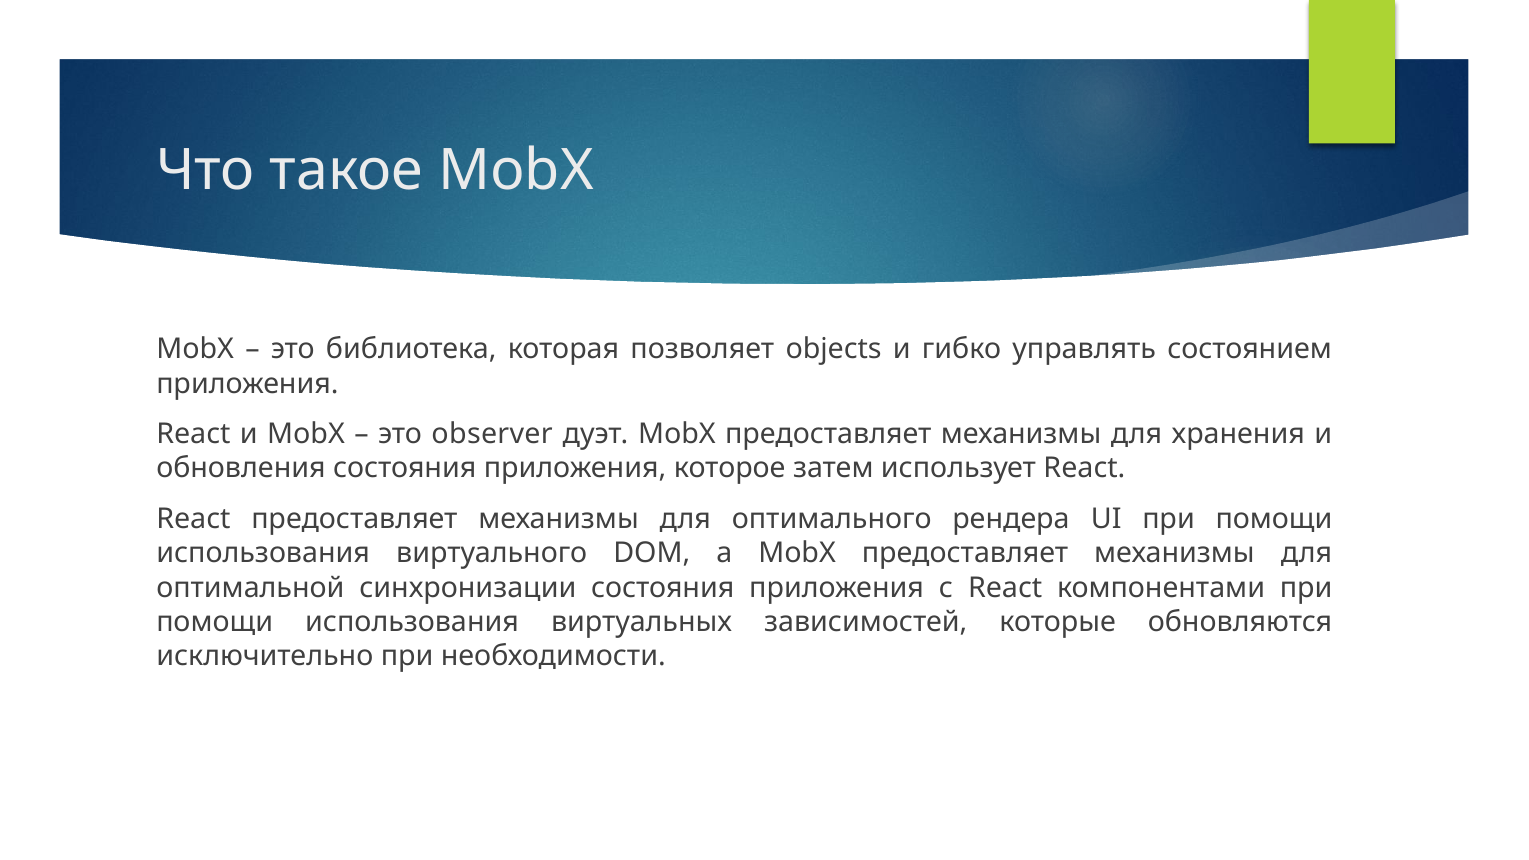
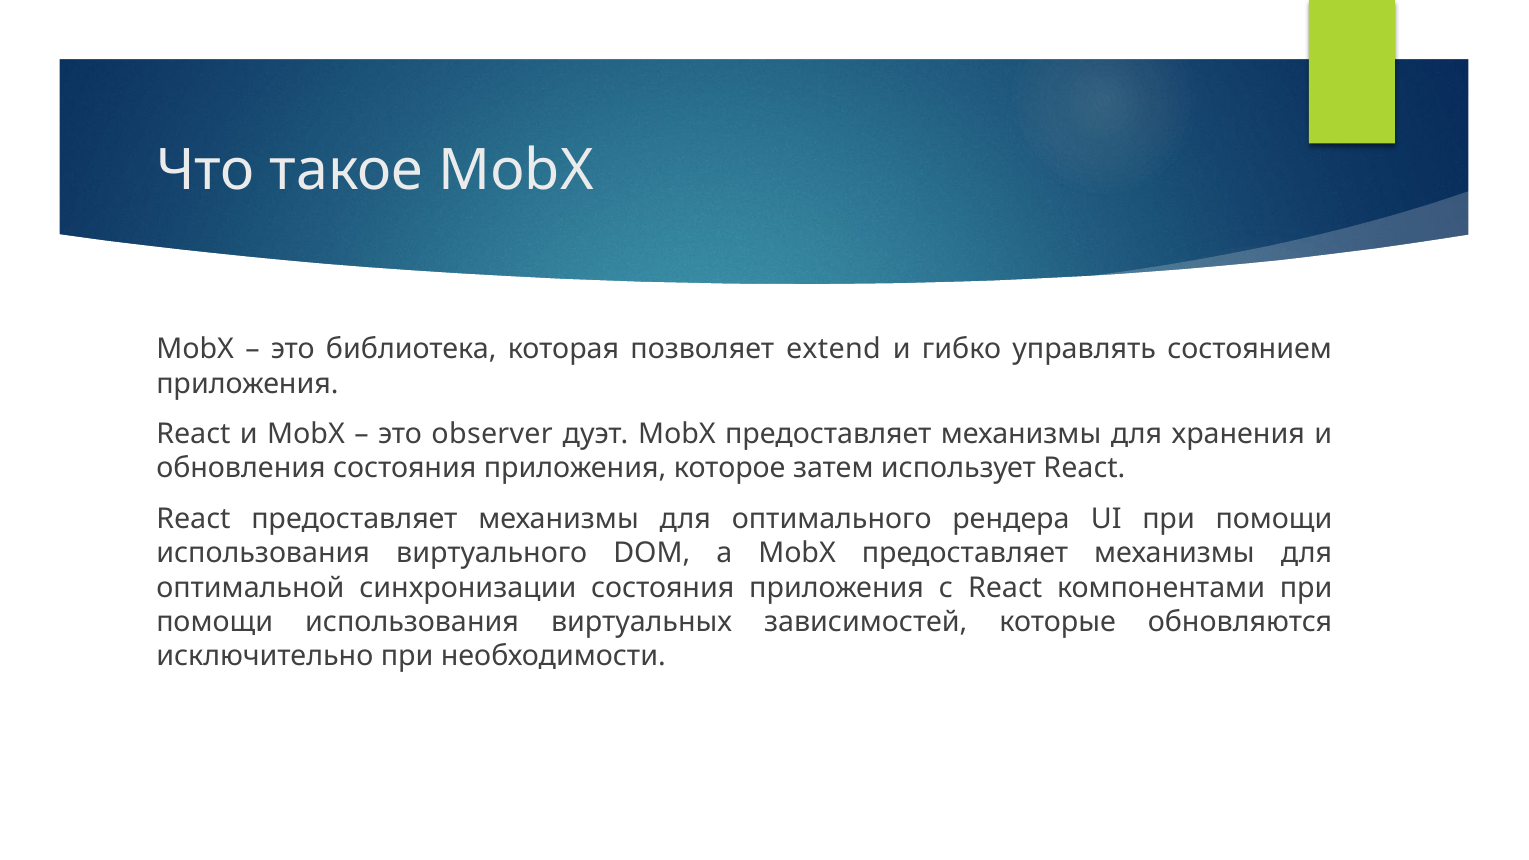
objects: objects -> extend (833, 349)
